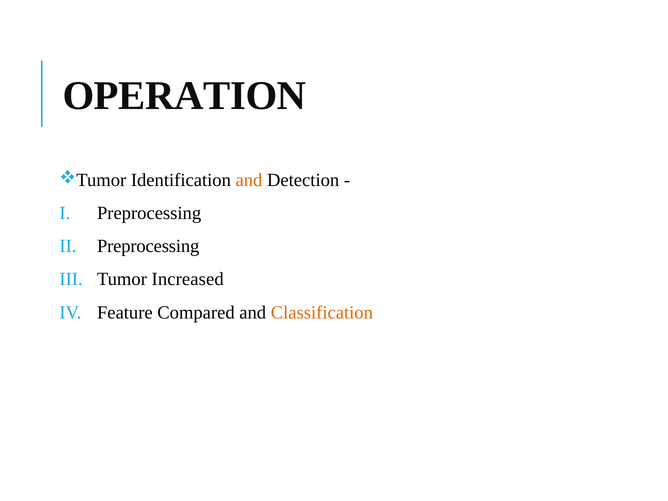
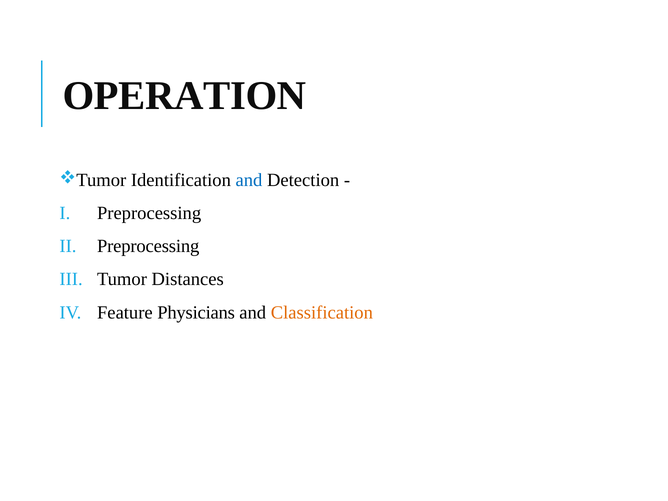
and colour: orange -> blue (249, 180)
Increased: Increased -> Distances (188, 279)
Compared: Compared -> Physicians (196, 312)
